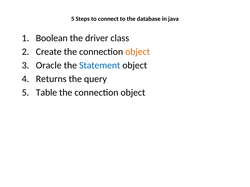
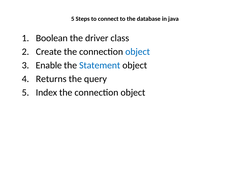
object colour: orange -> blue (138, 52)
Oracle: Oracle -> Enable (49, 65)
Table: Table -> Index (46, 93)
